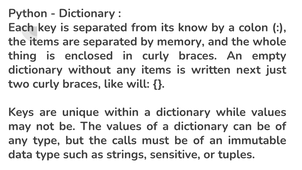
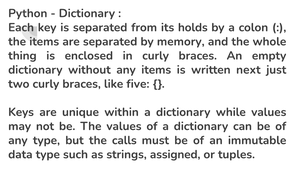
know: know -> holds (193, 27)
will: will -> five (138, 84)
sensitive: sensitive -> assigned (175, 154)
